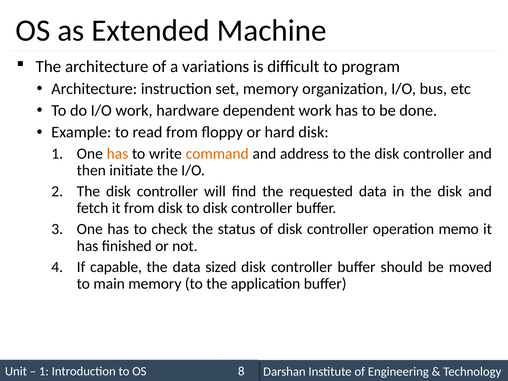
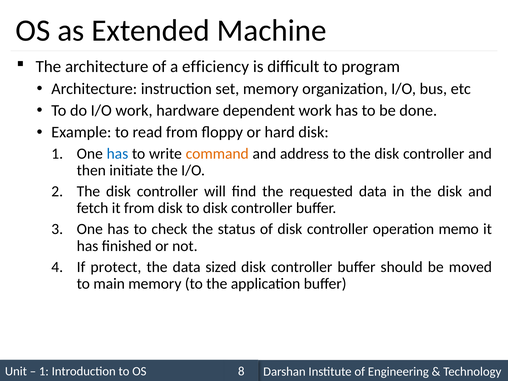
variations: variations -> efficiency (216, 67)
has colour: orange -> blue (117, 154)
capable: capable -> protect (116, 267)
